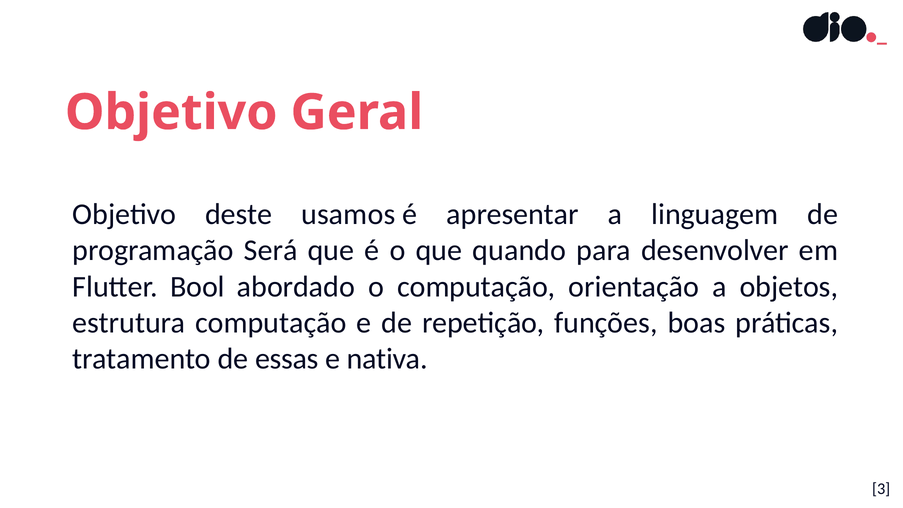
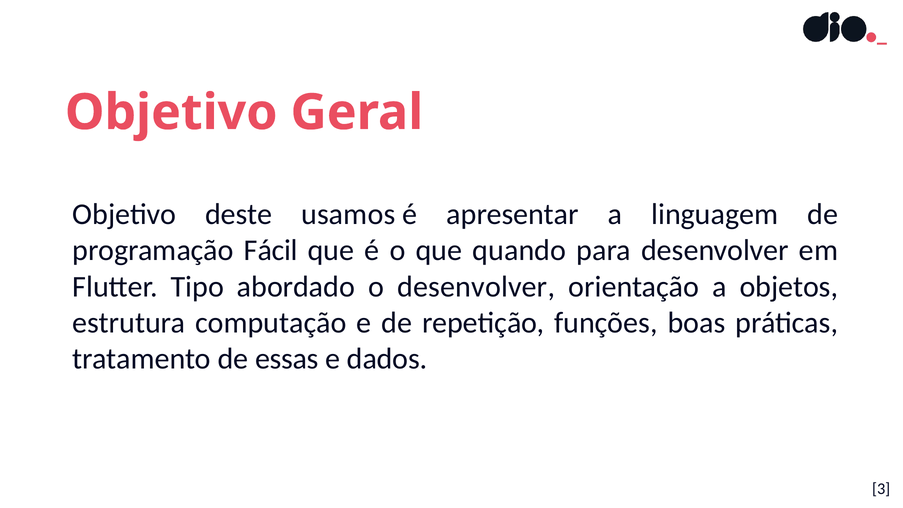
Será: Será -> Fácil (271, 251)
Bool: Bool -> Tipo (197, 287)
o computação: computação -> desenvolver (476, 287)
nativa: nativa -> dados (387, 359)
